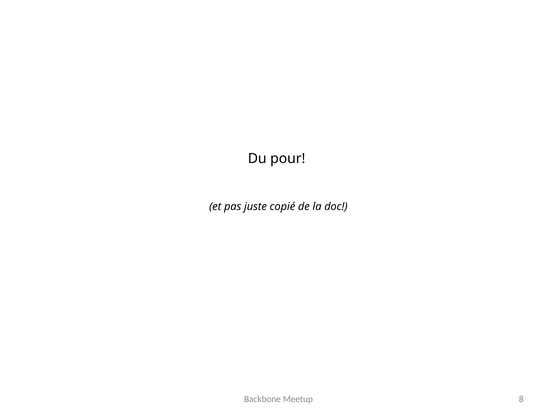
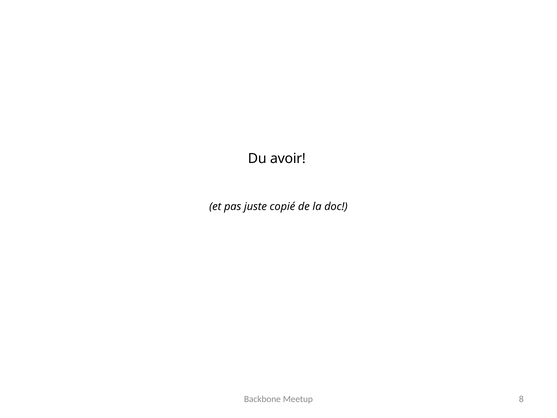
pour: pour -> avoir (288, 158)
